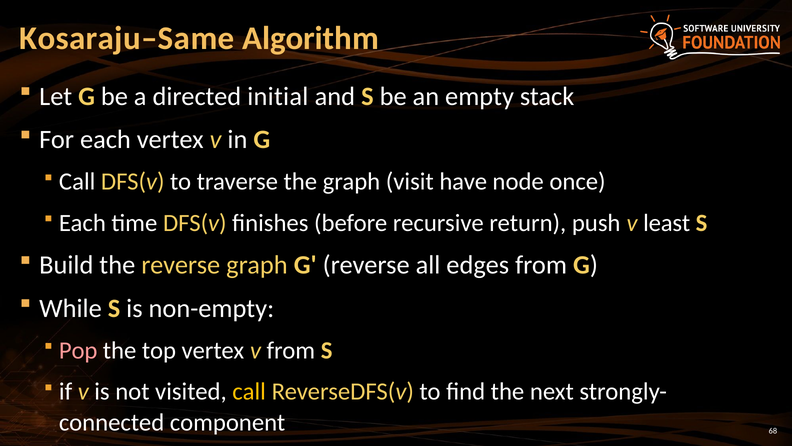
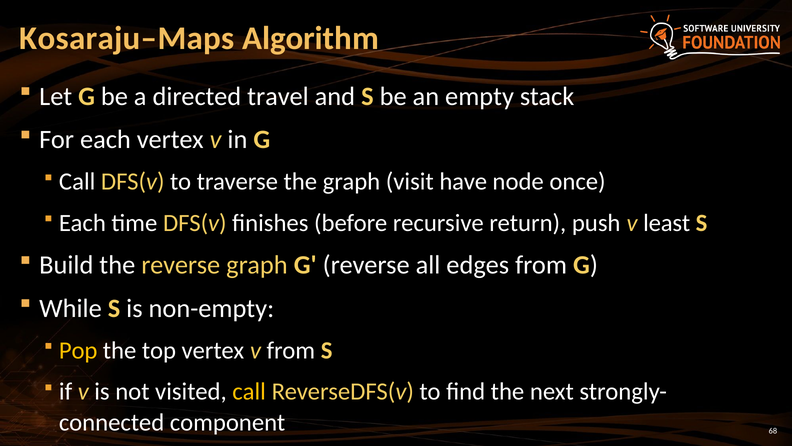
Kosaraju–Same: Kosaraju–Same -> Kosaraju–Maps (127, 38)
initial: initial -> travel (278, 96)
Pop colour: pink -> yellow (78, 350)
